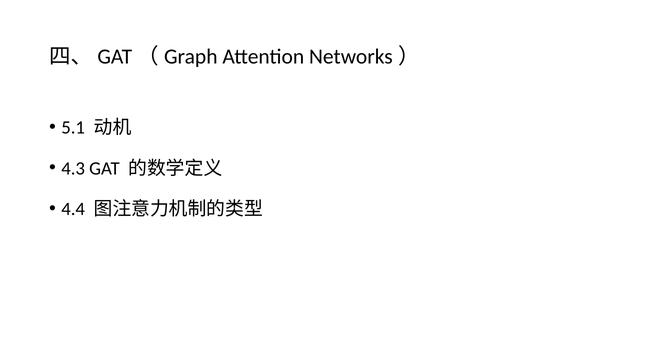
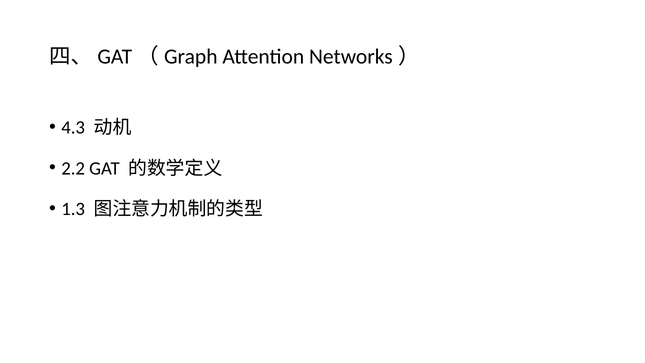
5.1: 5.1 -> 4.3 (73, 128)
4.3: 4.3 -> 2.2 (73, 168)
4.4: 4.4 -> 1.3 (73, 209)
